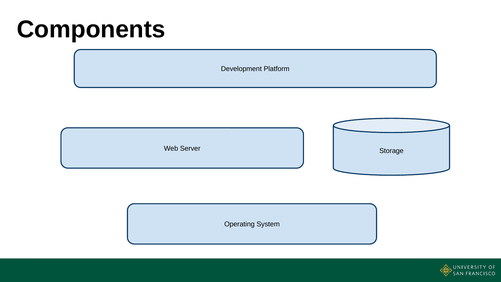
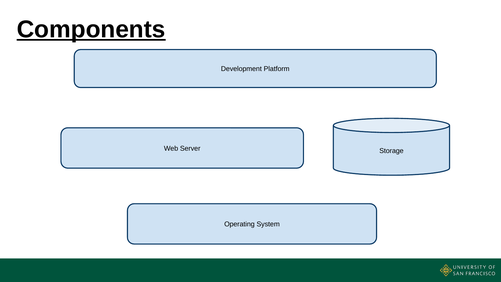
Components underline: none -> present (91, 29)
